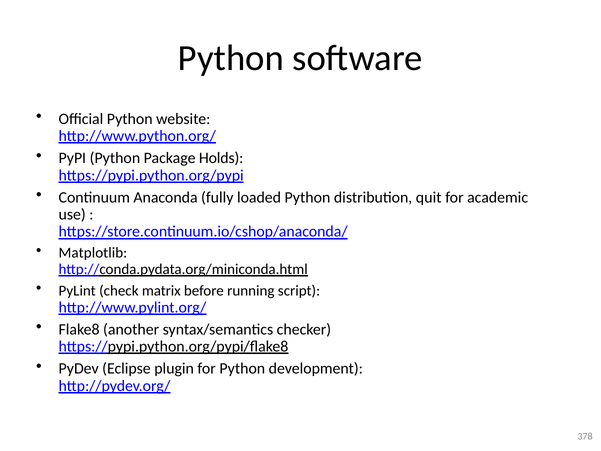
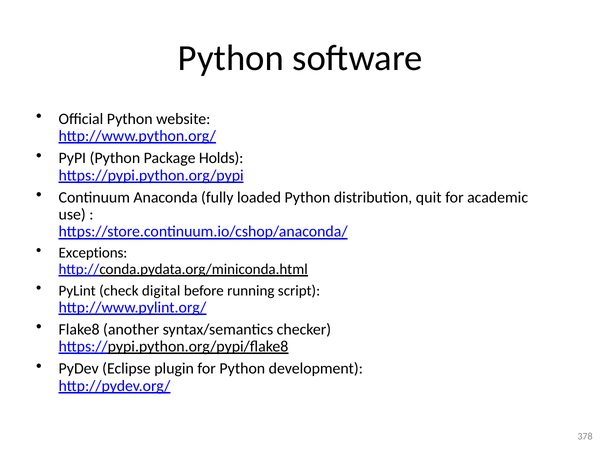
Matplotlib: Matplotlib -> Exceptions (93, 253)
matrix: matrix -> digital (161, 290)
